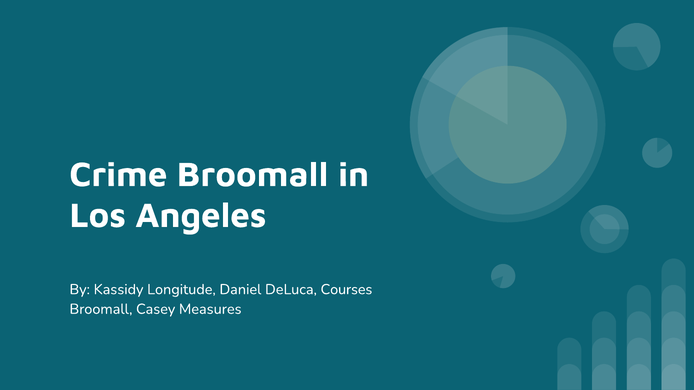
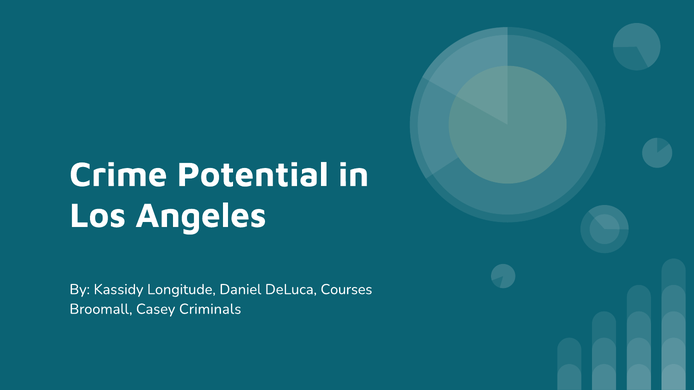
Crime Broomall: Broomall -> Potential (253, 175)
Measures: Measures -> Criminals (210, 309)
